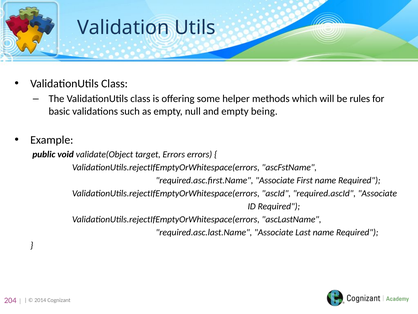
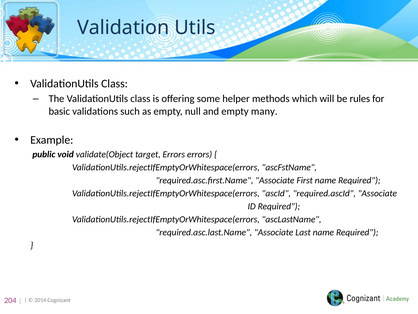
being: being -> many (264, 111)
